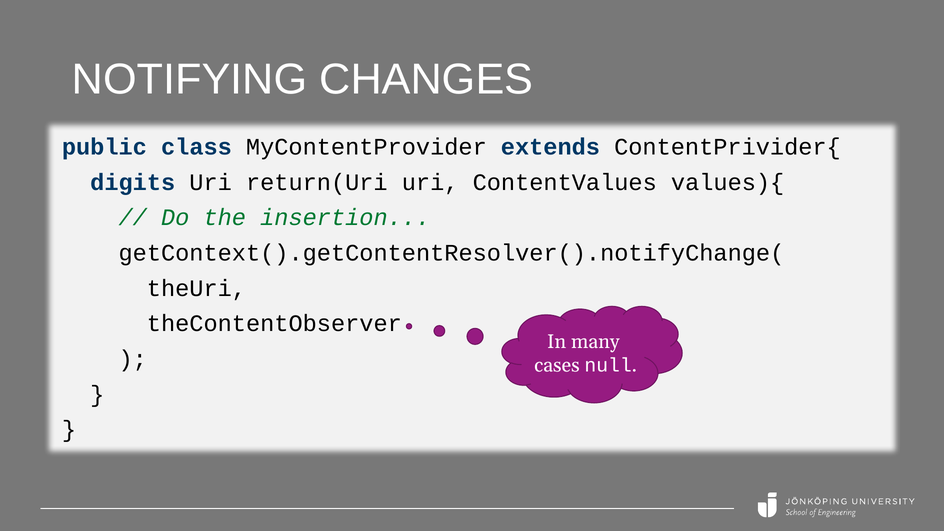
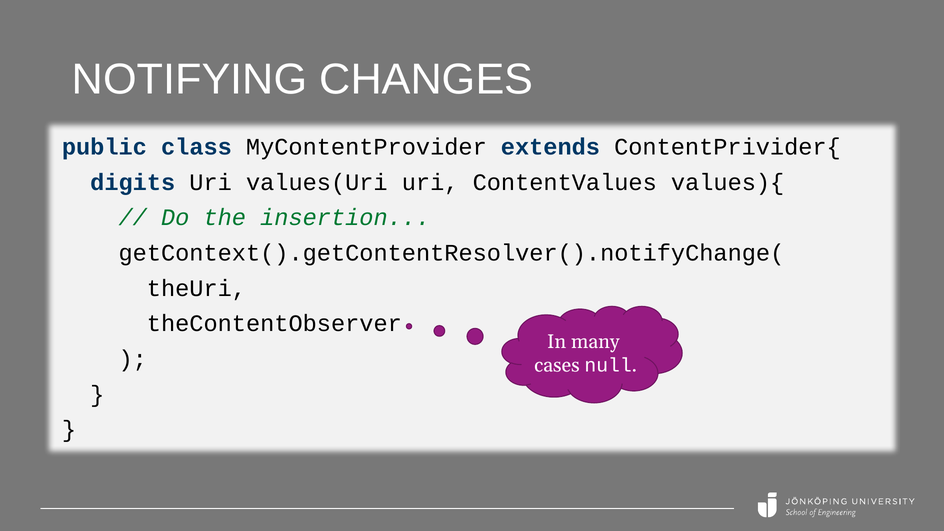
return(Uri: return(Uri -> values(Uri (317, 182)
